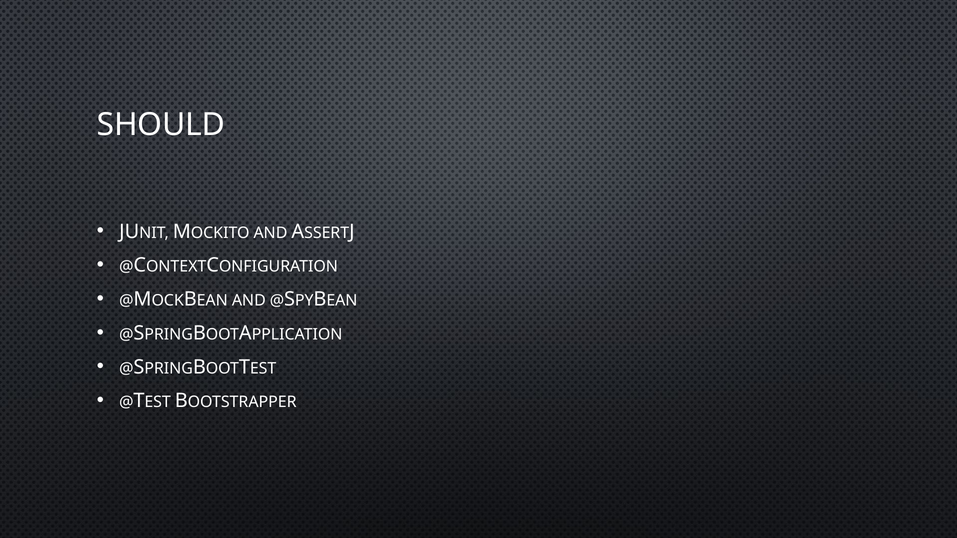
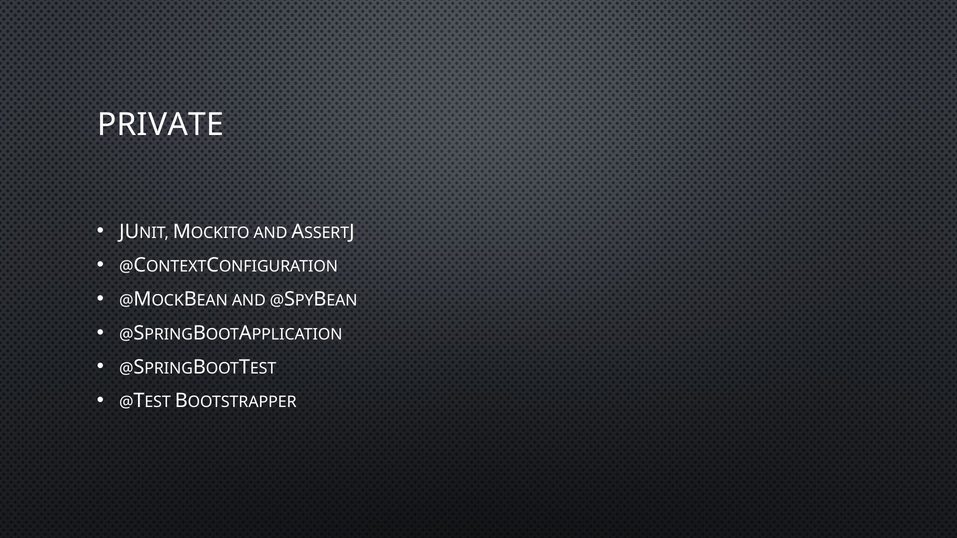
SHOULD: SHOULD -> PRIVATE (161, 125)
